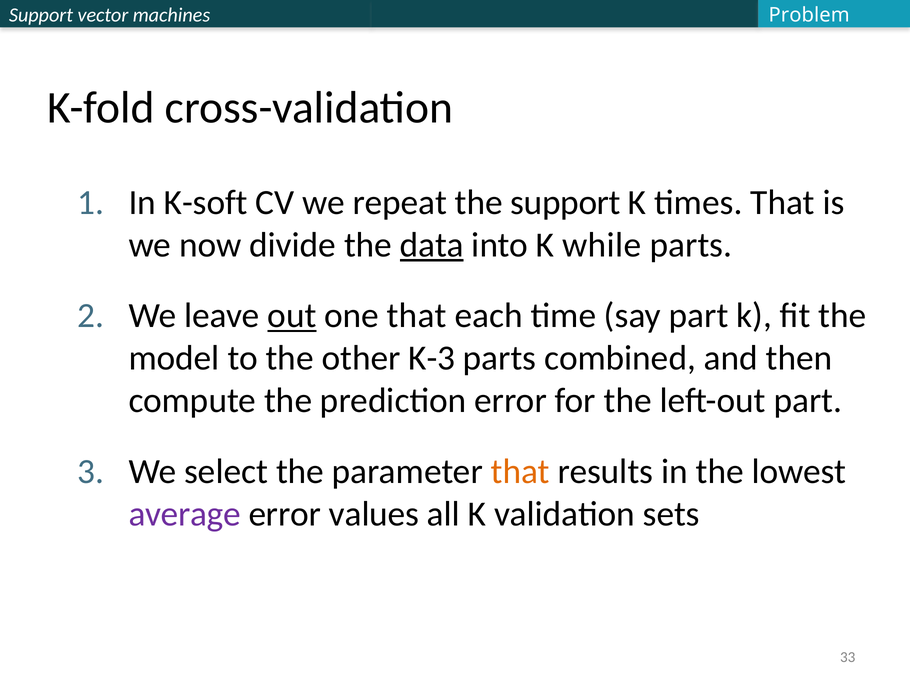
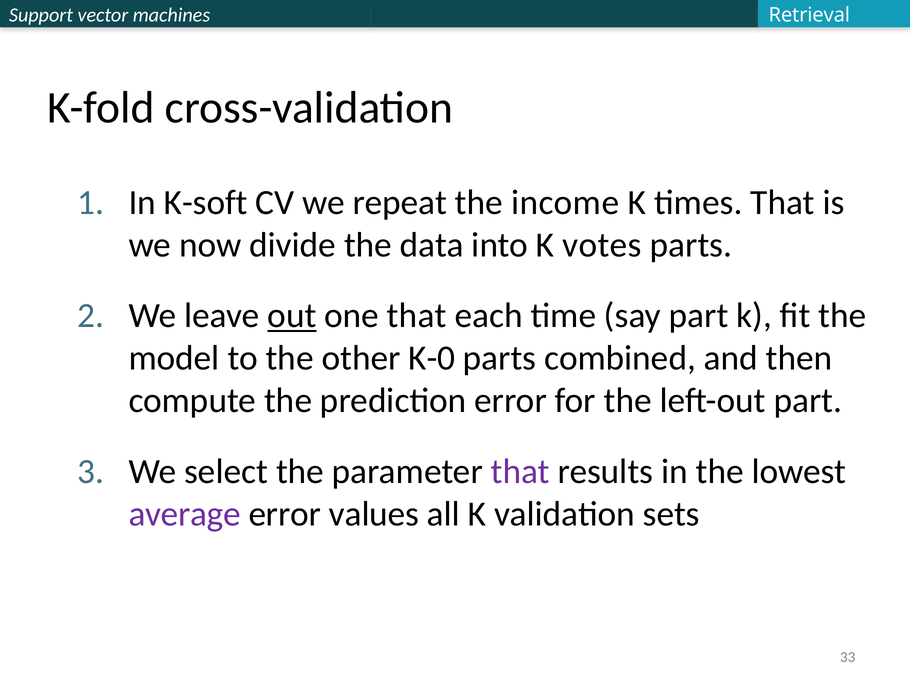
Problem: Problem -> Retrieval (809, 15)
the support: support -> income (565, 203)
data underline: present -> none (432, 245)
while: while -> votes (602, 245)
K-3: K-3 -> K-0 (432, 358)
that colour: orange -> purple (520, 472)
